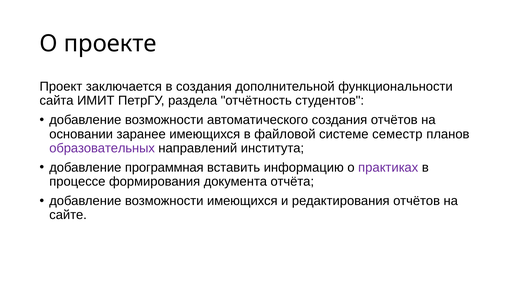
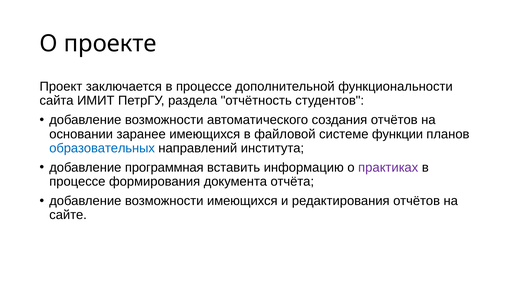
заключается в создания: создания -> процессе (204, 87)
семестр: семестр -> функции (398, 134)
образовательных colour: purple -> blue (102, 148)
